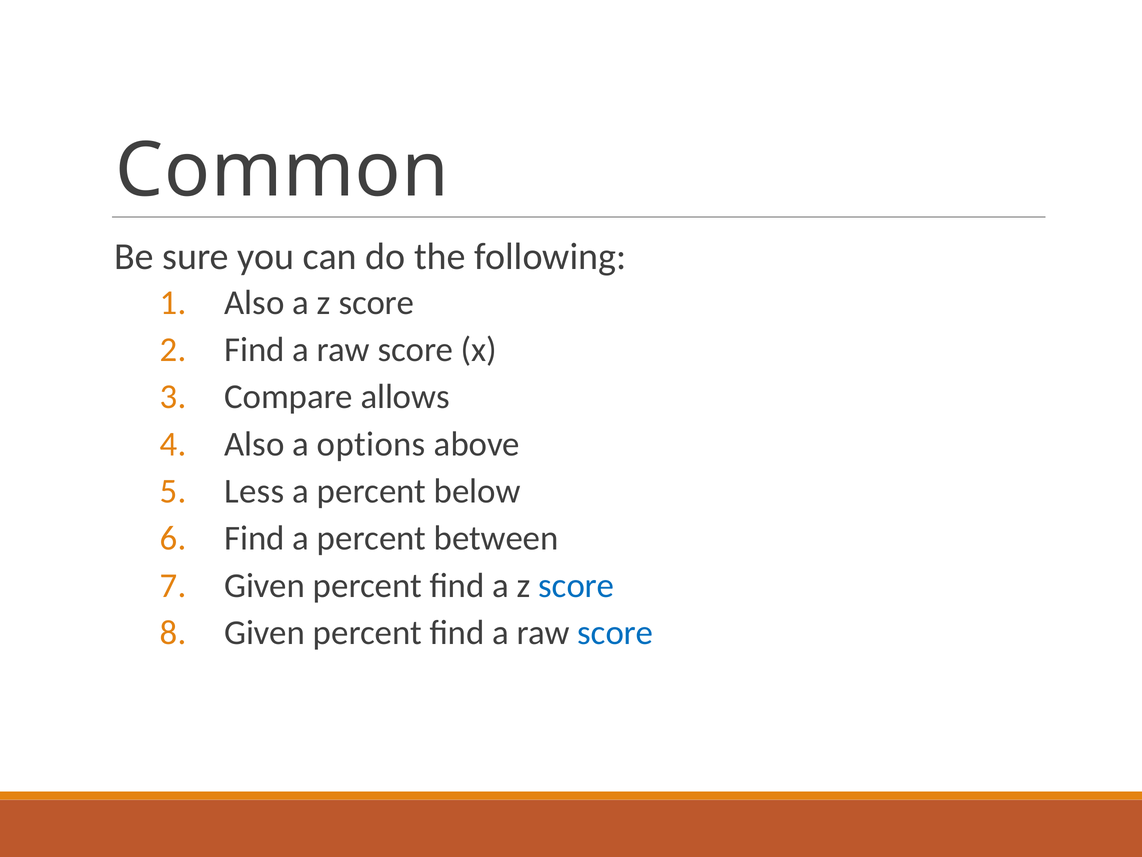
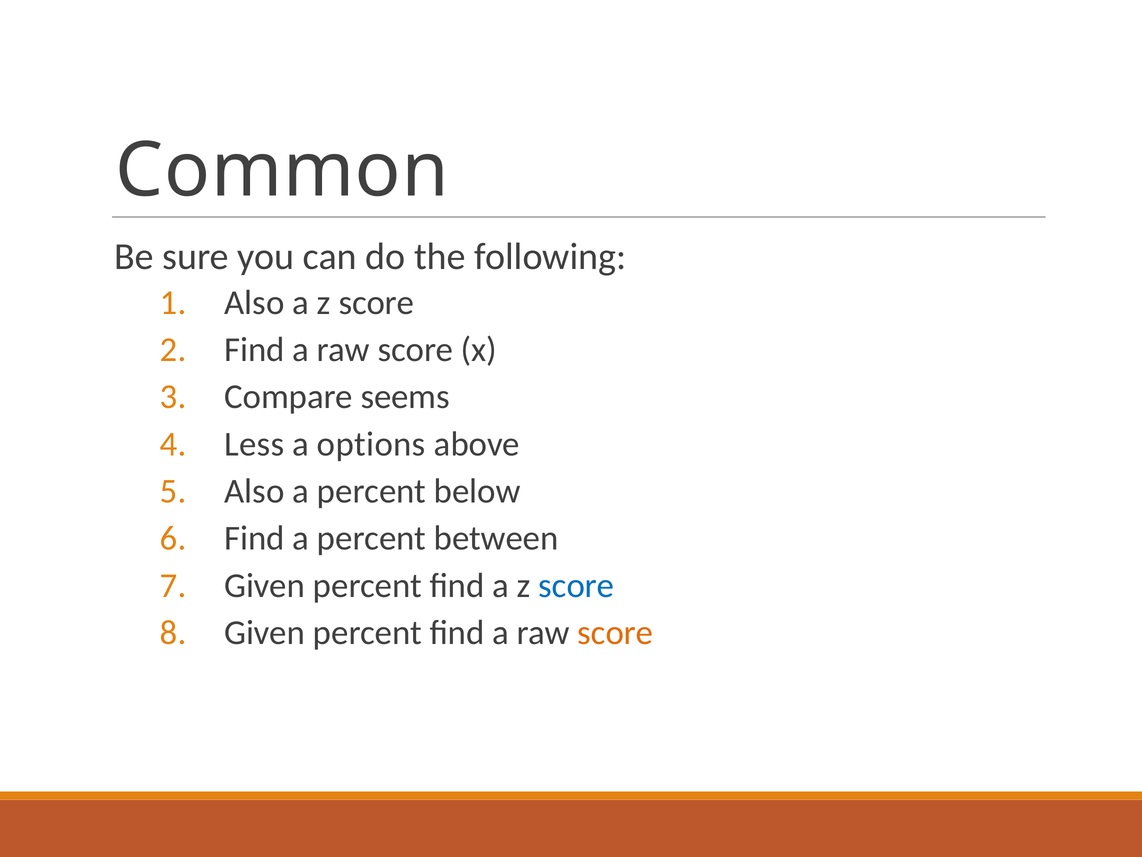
allows: allows -> seems (405, 397)
Also: Also -> Less (254, 444)
Less: Less -> Also (254, 491)
score colour: blue -> orange (615, 632)
